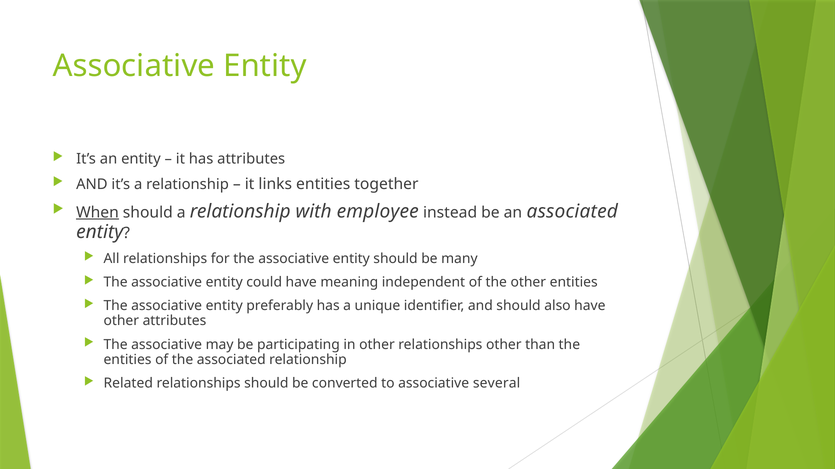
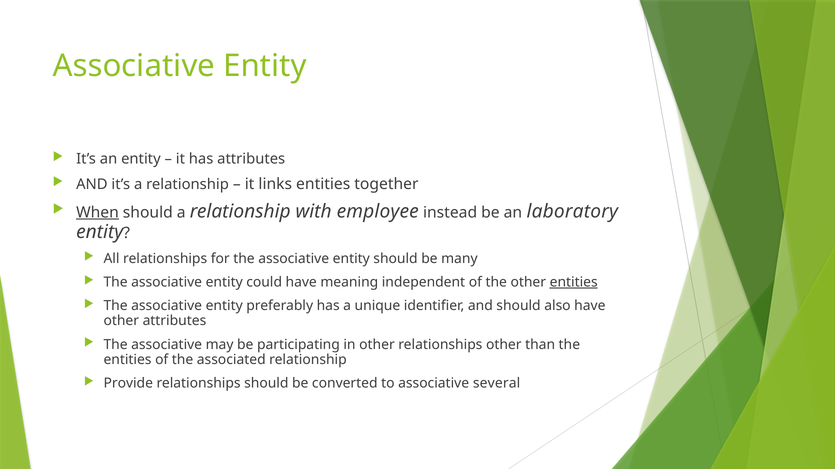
an associated: associated -> laboratory (572, 212)
entities underline: none -> present (574, 283)
Related: Related -> Provide (128, 384)
